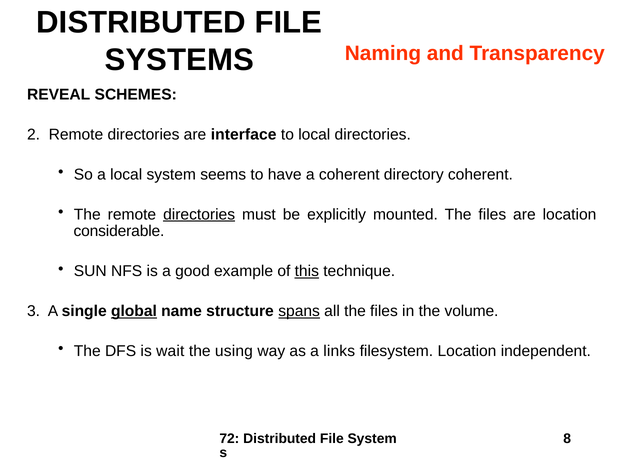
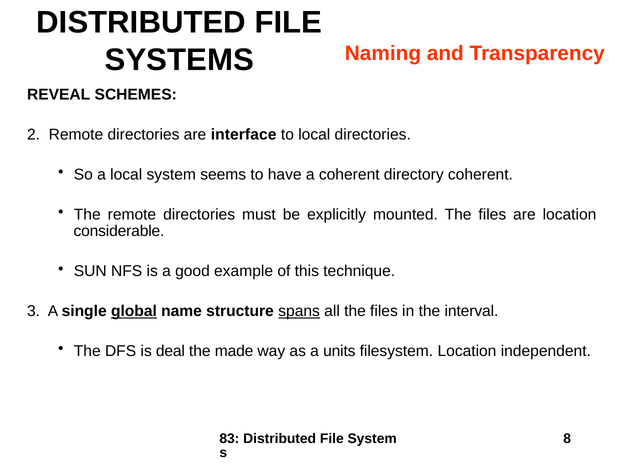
directories underline: present -> none (199, 214)
this underline: present -> none (307, 271)
volume: volume -> interval (471, 311)
wait: wait -> deal (170, 351)
using: using -> made (234, 351)
links: links -> units (339, 351)
72: 72 -> 83 (229, 439)
